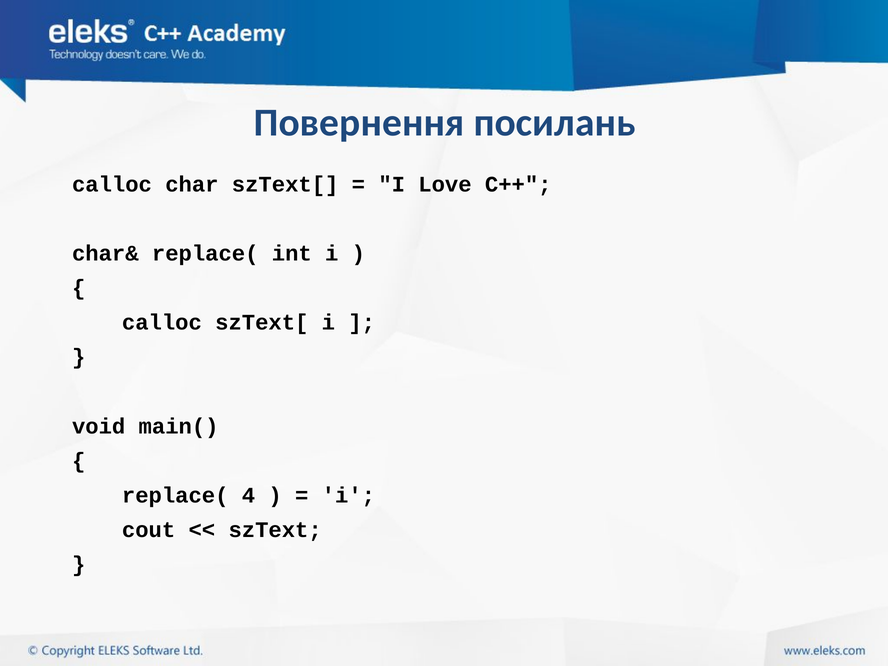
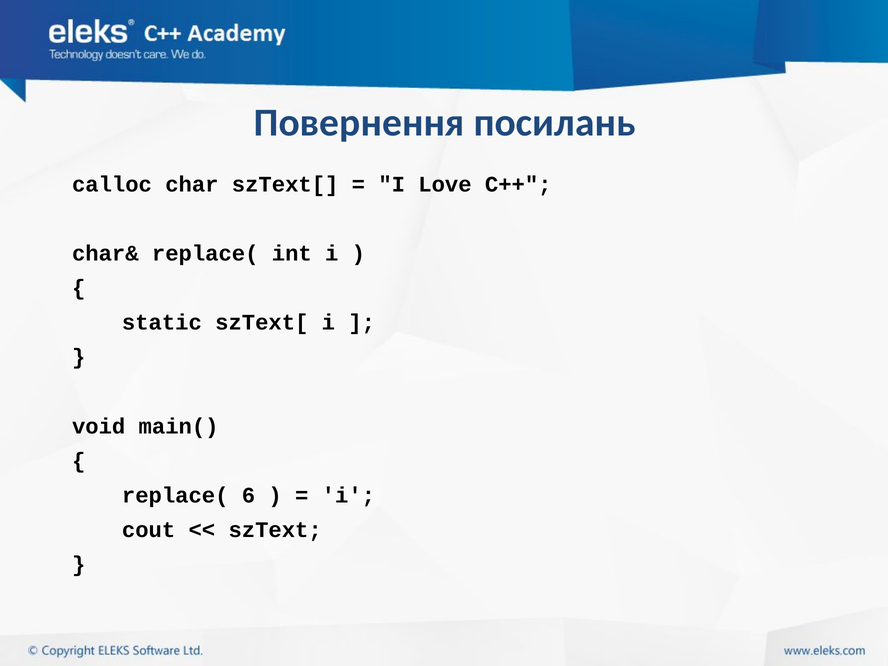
calloc: calloc -> static (162, 323)
4: 4 -> 6 (248, 495)
